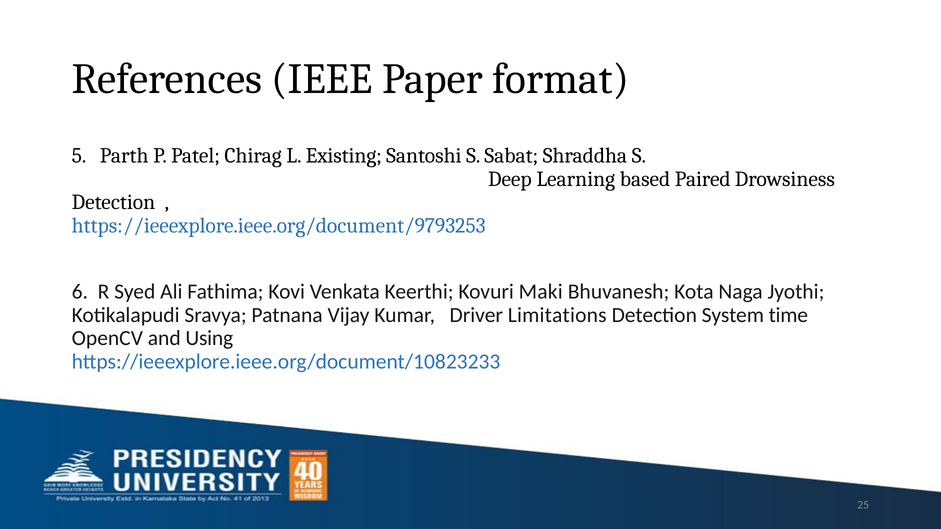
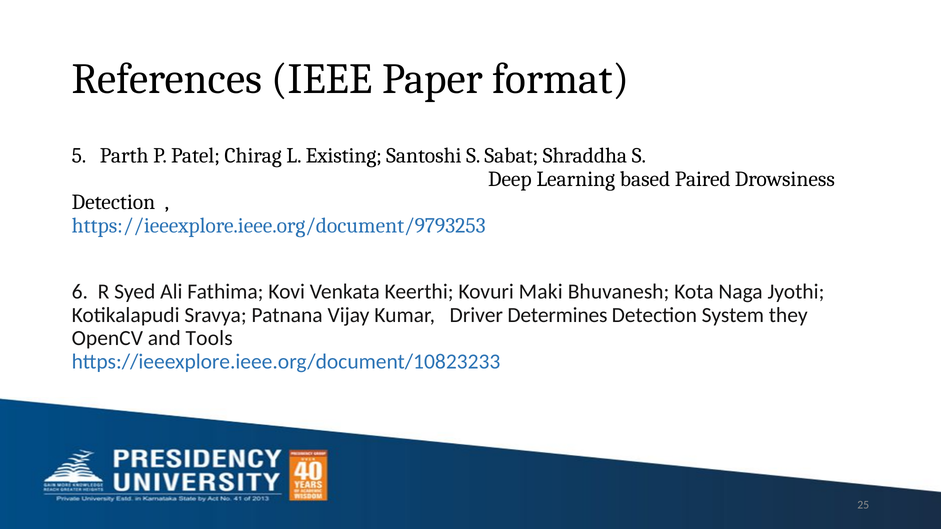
Limitations: Limitations -> Determines (557, 315)
time: time -> they (788, 315)
Using: Using -> Tools (209, 339)
